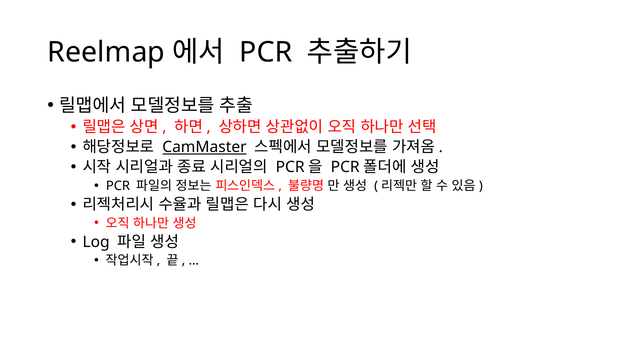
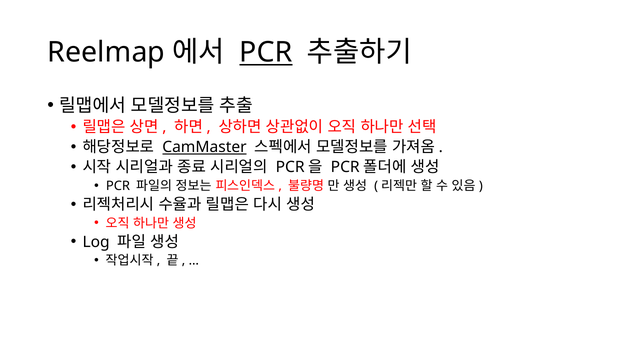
PCR underline: none -> present (266, 52)
